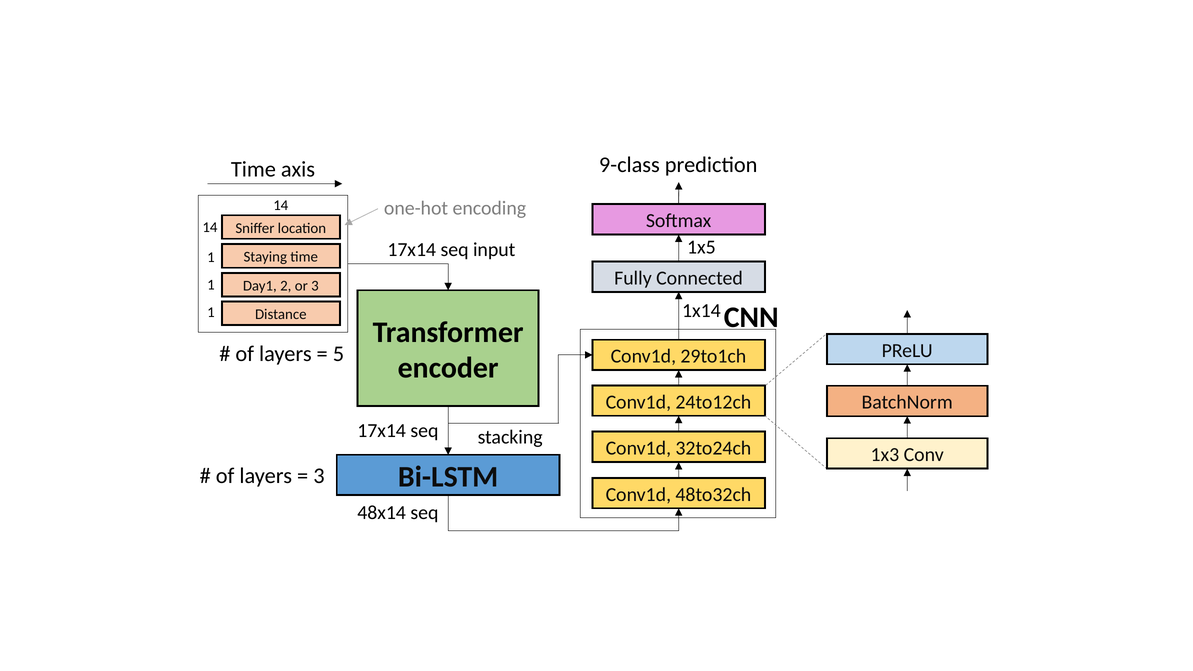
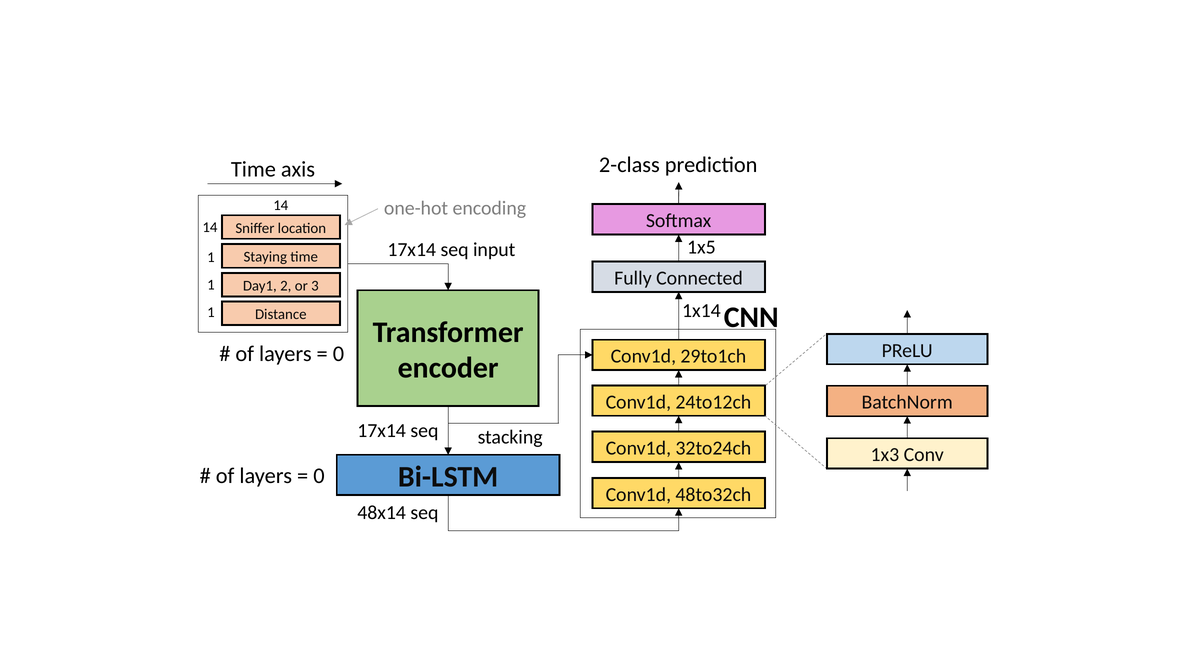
9-class: 9-class -> 2-class (629, 165)
5: 5 -> 0 (338, 354)
3: 3 -> 0 (319, 476)
